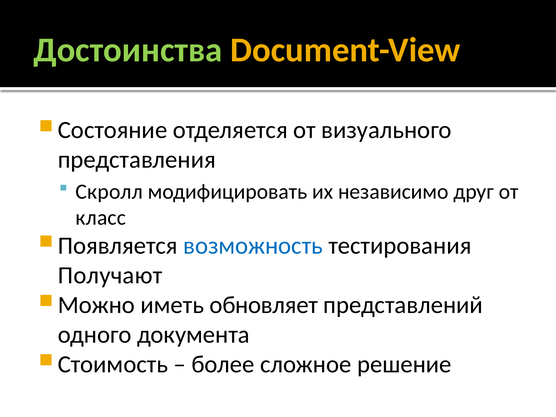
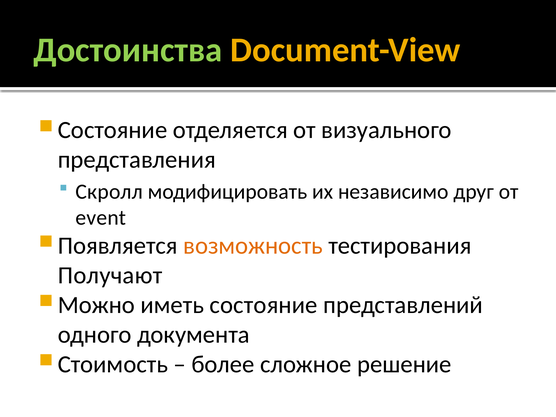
класс: класс -> event (101, 218)
возможность colour: blue -> orange (253, 246)
обновляет: обновляет -> состояние (264, 305)
